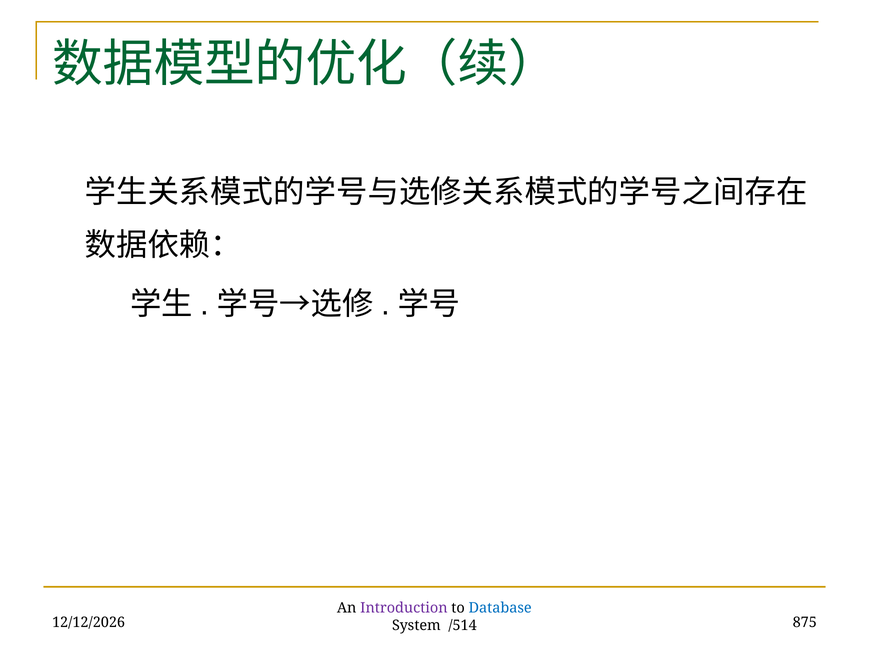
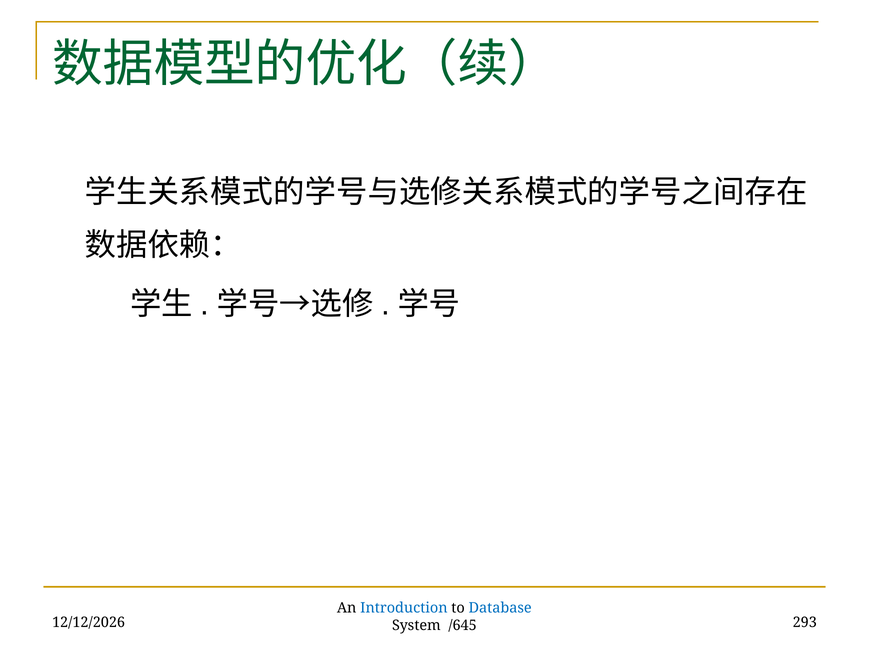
Introduction colour: purple -> blue (404, 608)
875: 875 -> 293 (805, 622)
/514: /514 -> /645 (463, 625)
